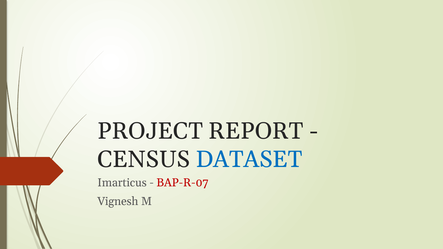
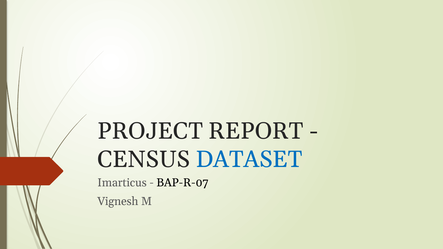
BAP-R-07 colour: red -> black (182, 183)
